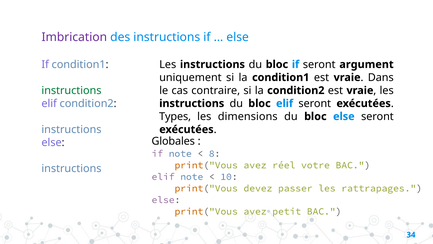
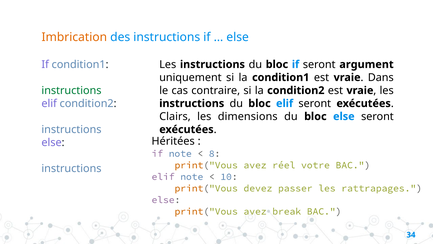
Imbrication colour: purple -> orange (74, 37)
Types: Types -> Clairs (175, 116)
Globales: Globales -> Héritées (173, 141)
petit: petit -> break (287, 211)
